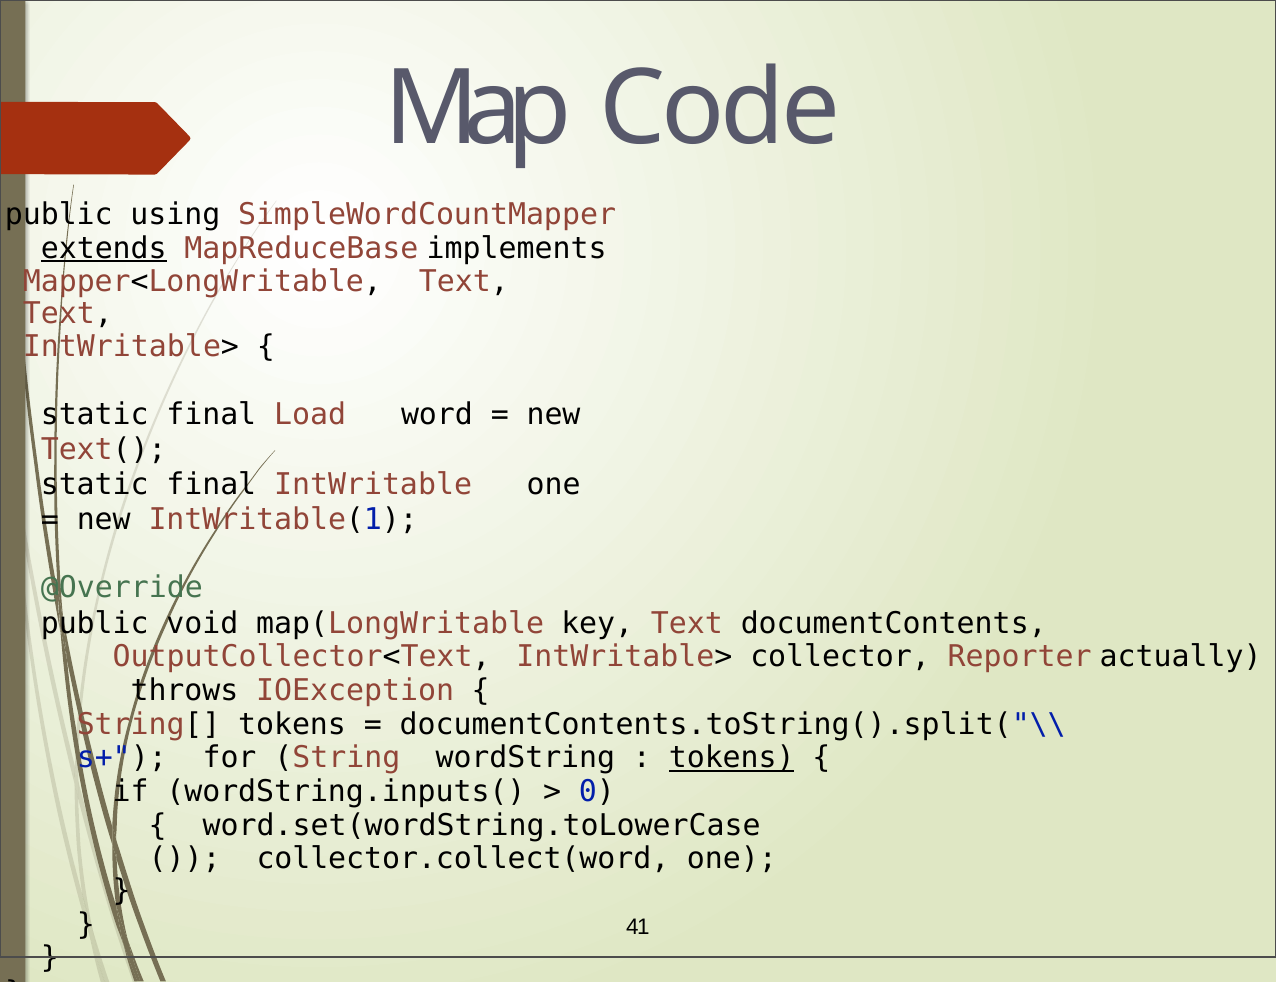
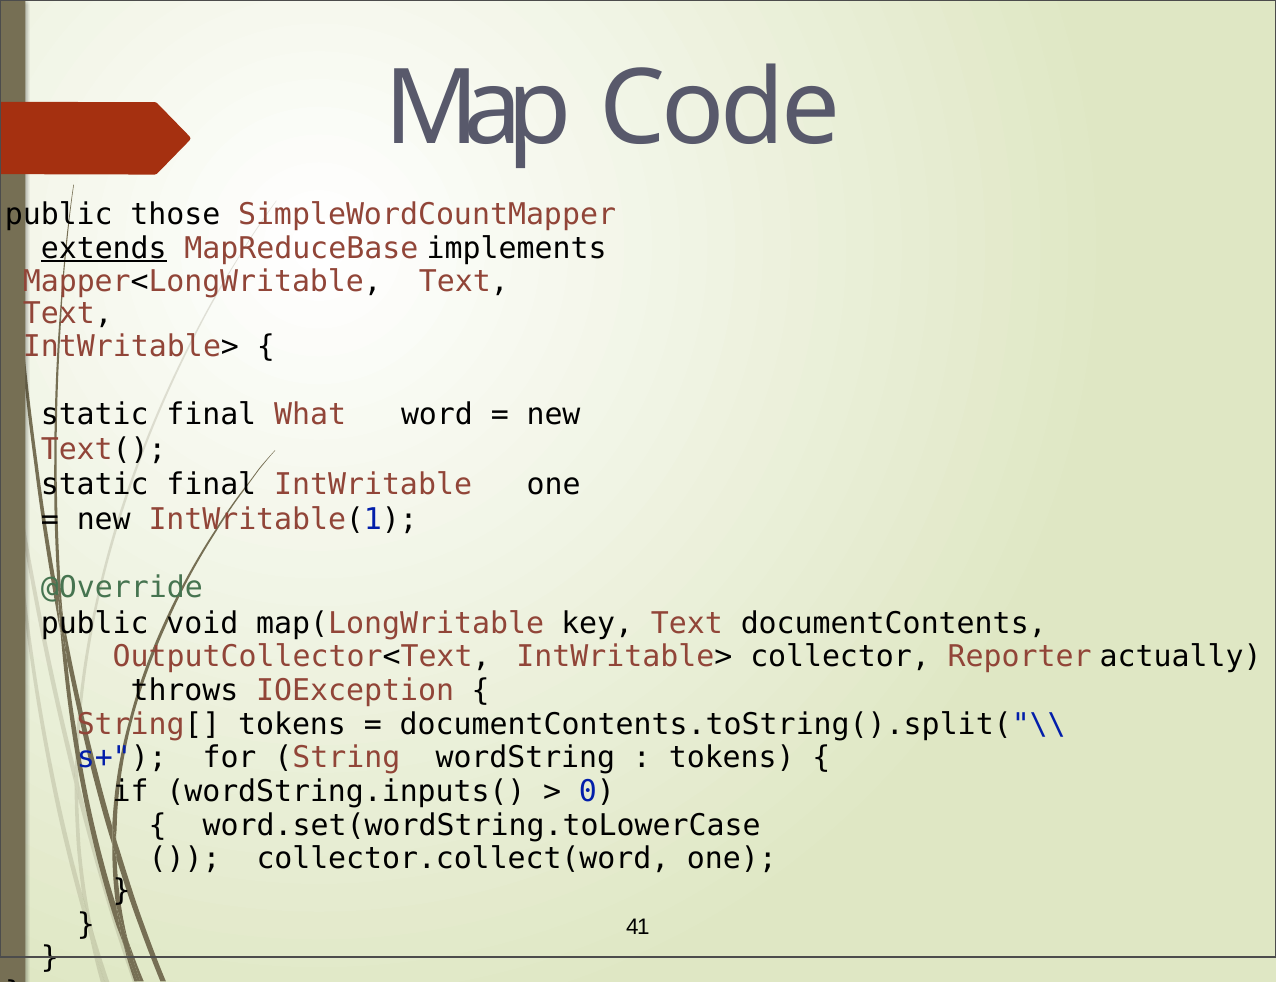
using: using -> those (175, 215)
Load: Load -> What (310, 415)
tokens underline: present -> none (732, 758)
